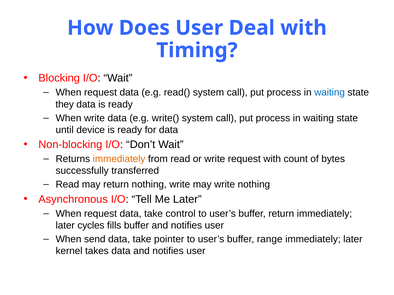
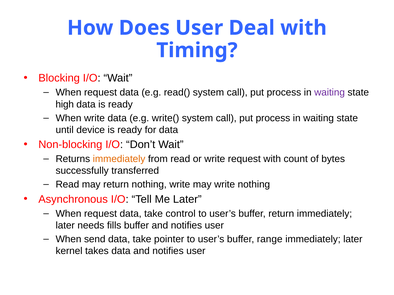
waiting colour: blue -> purple (330, 93)
they: they -> high (65, 104)
cycles: cycles -> needs (91, 226)
